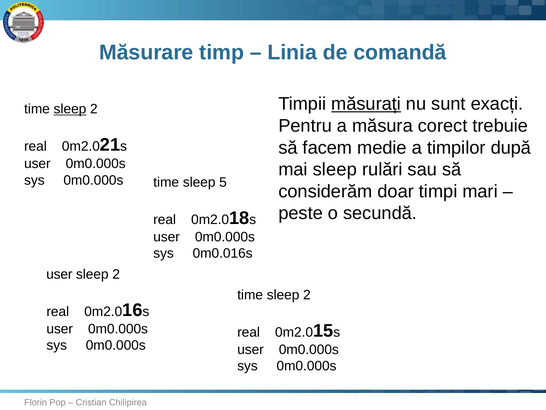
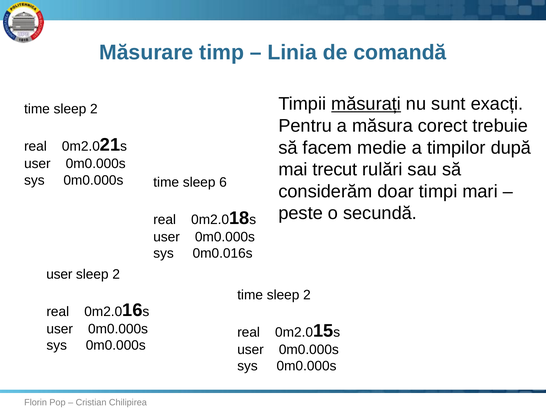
sleep underline: present -> none (70, 109)
mai sleep: sleep -> trecut (335, 169)
5: 5 -> 6 (223, 182)
